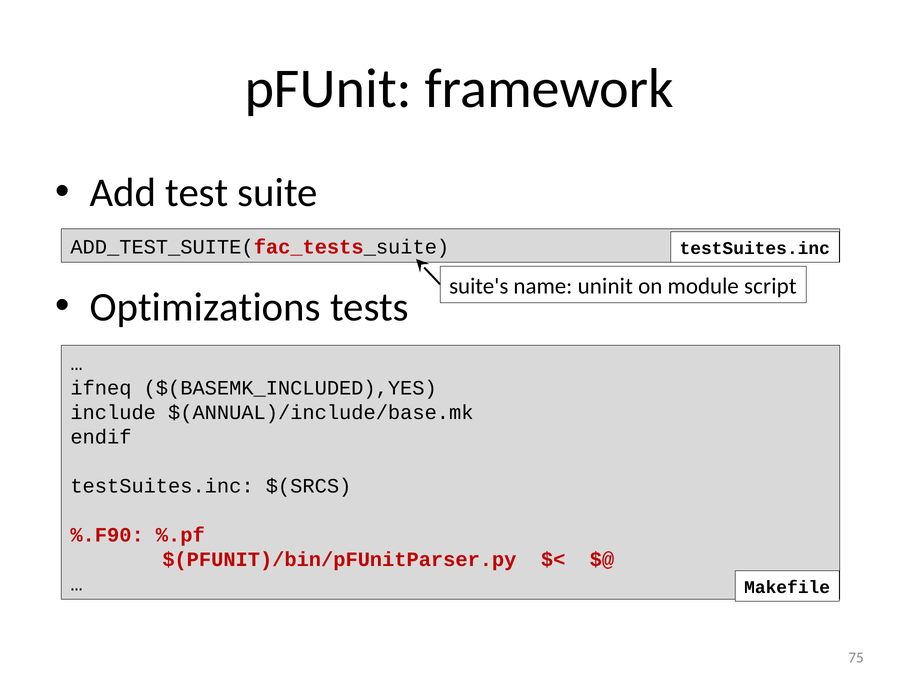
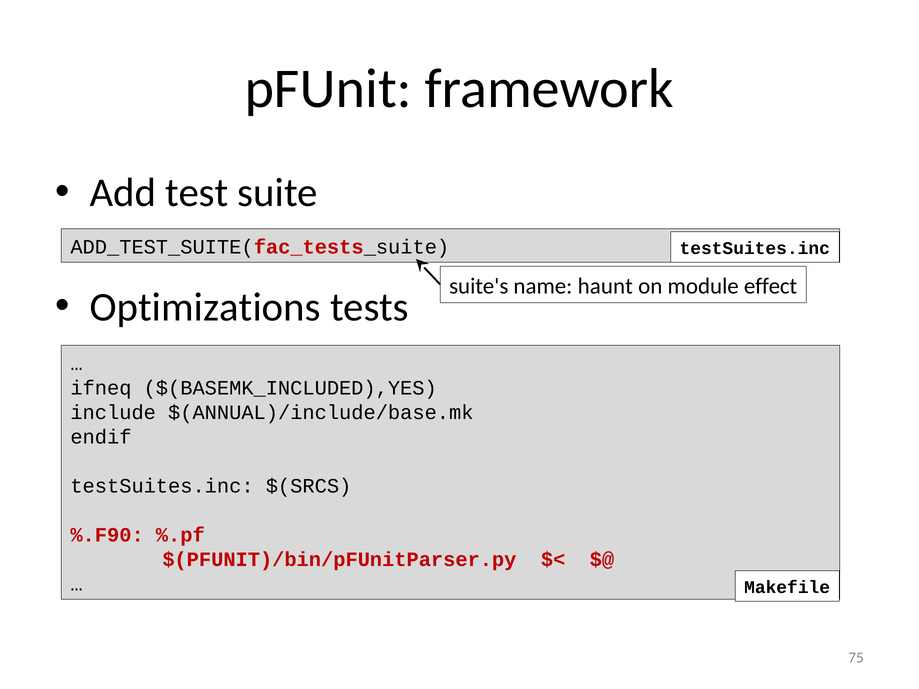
uninit: uninit -> haunt (605, 286)
script: script -> effect (771, 286)
